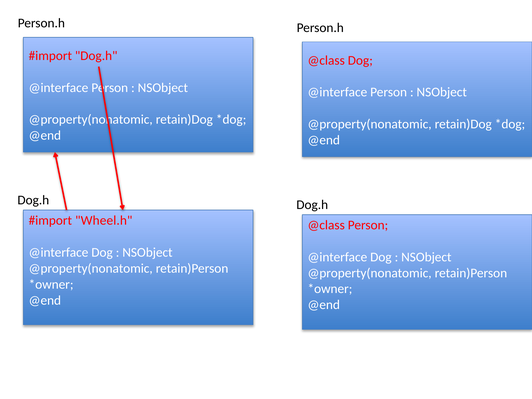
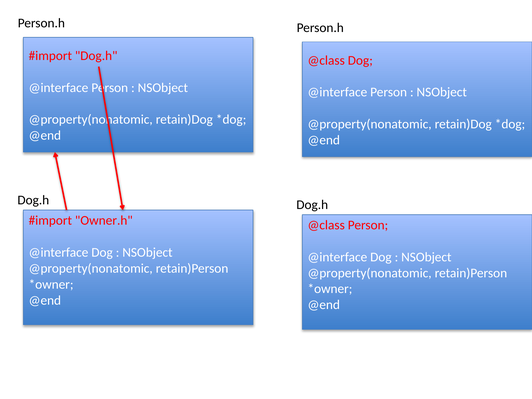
Wheel.h: Wheel.h -> Owner.h (104, 221)
